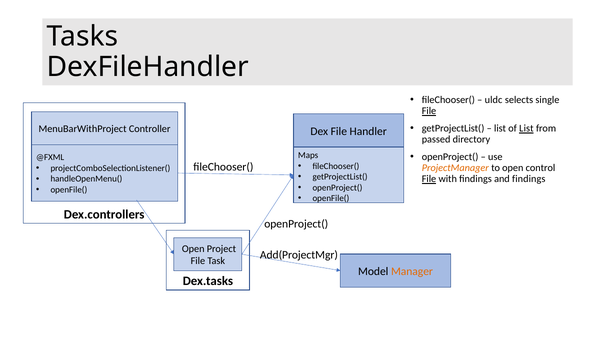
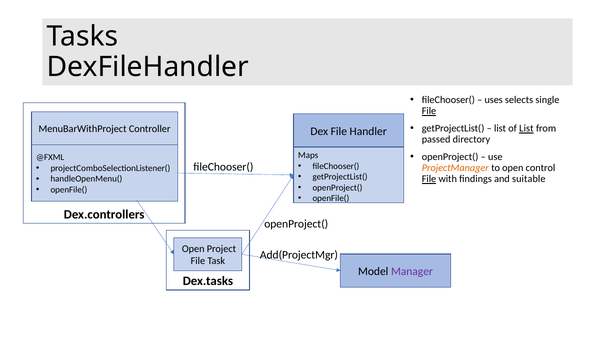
uldc: uldc -> uses (494, 100)
and findings: findings -> suitable (529, 179)
Manager colour: orange -> purple (412, 271)
